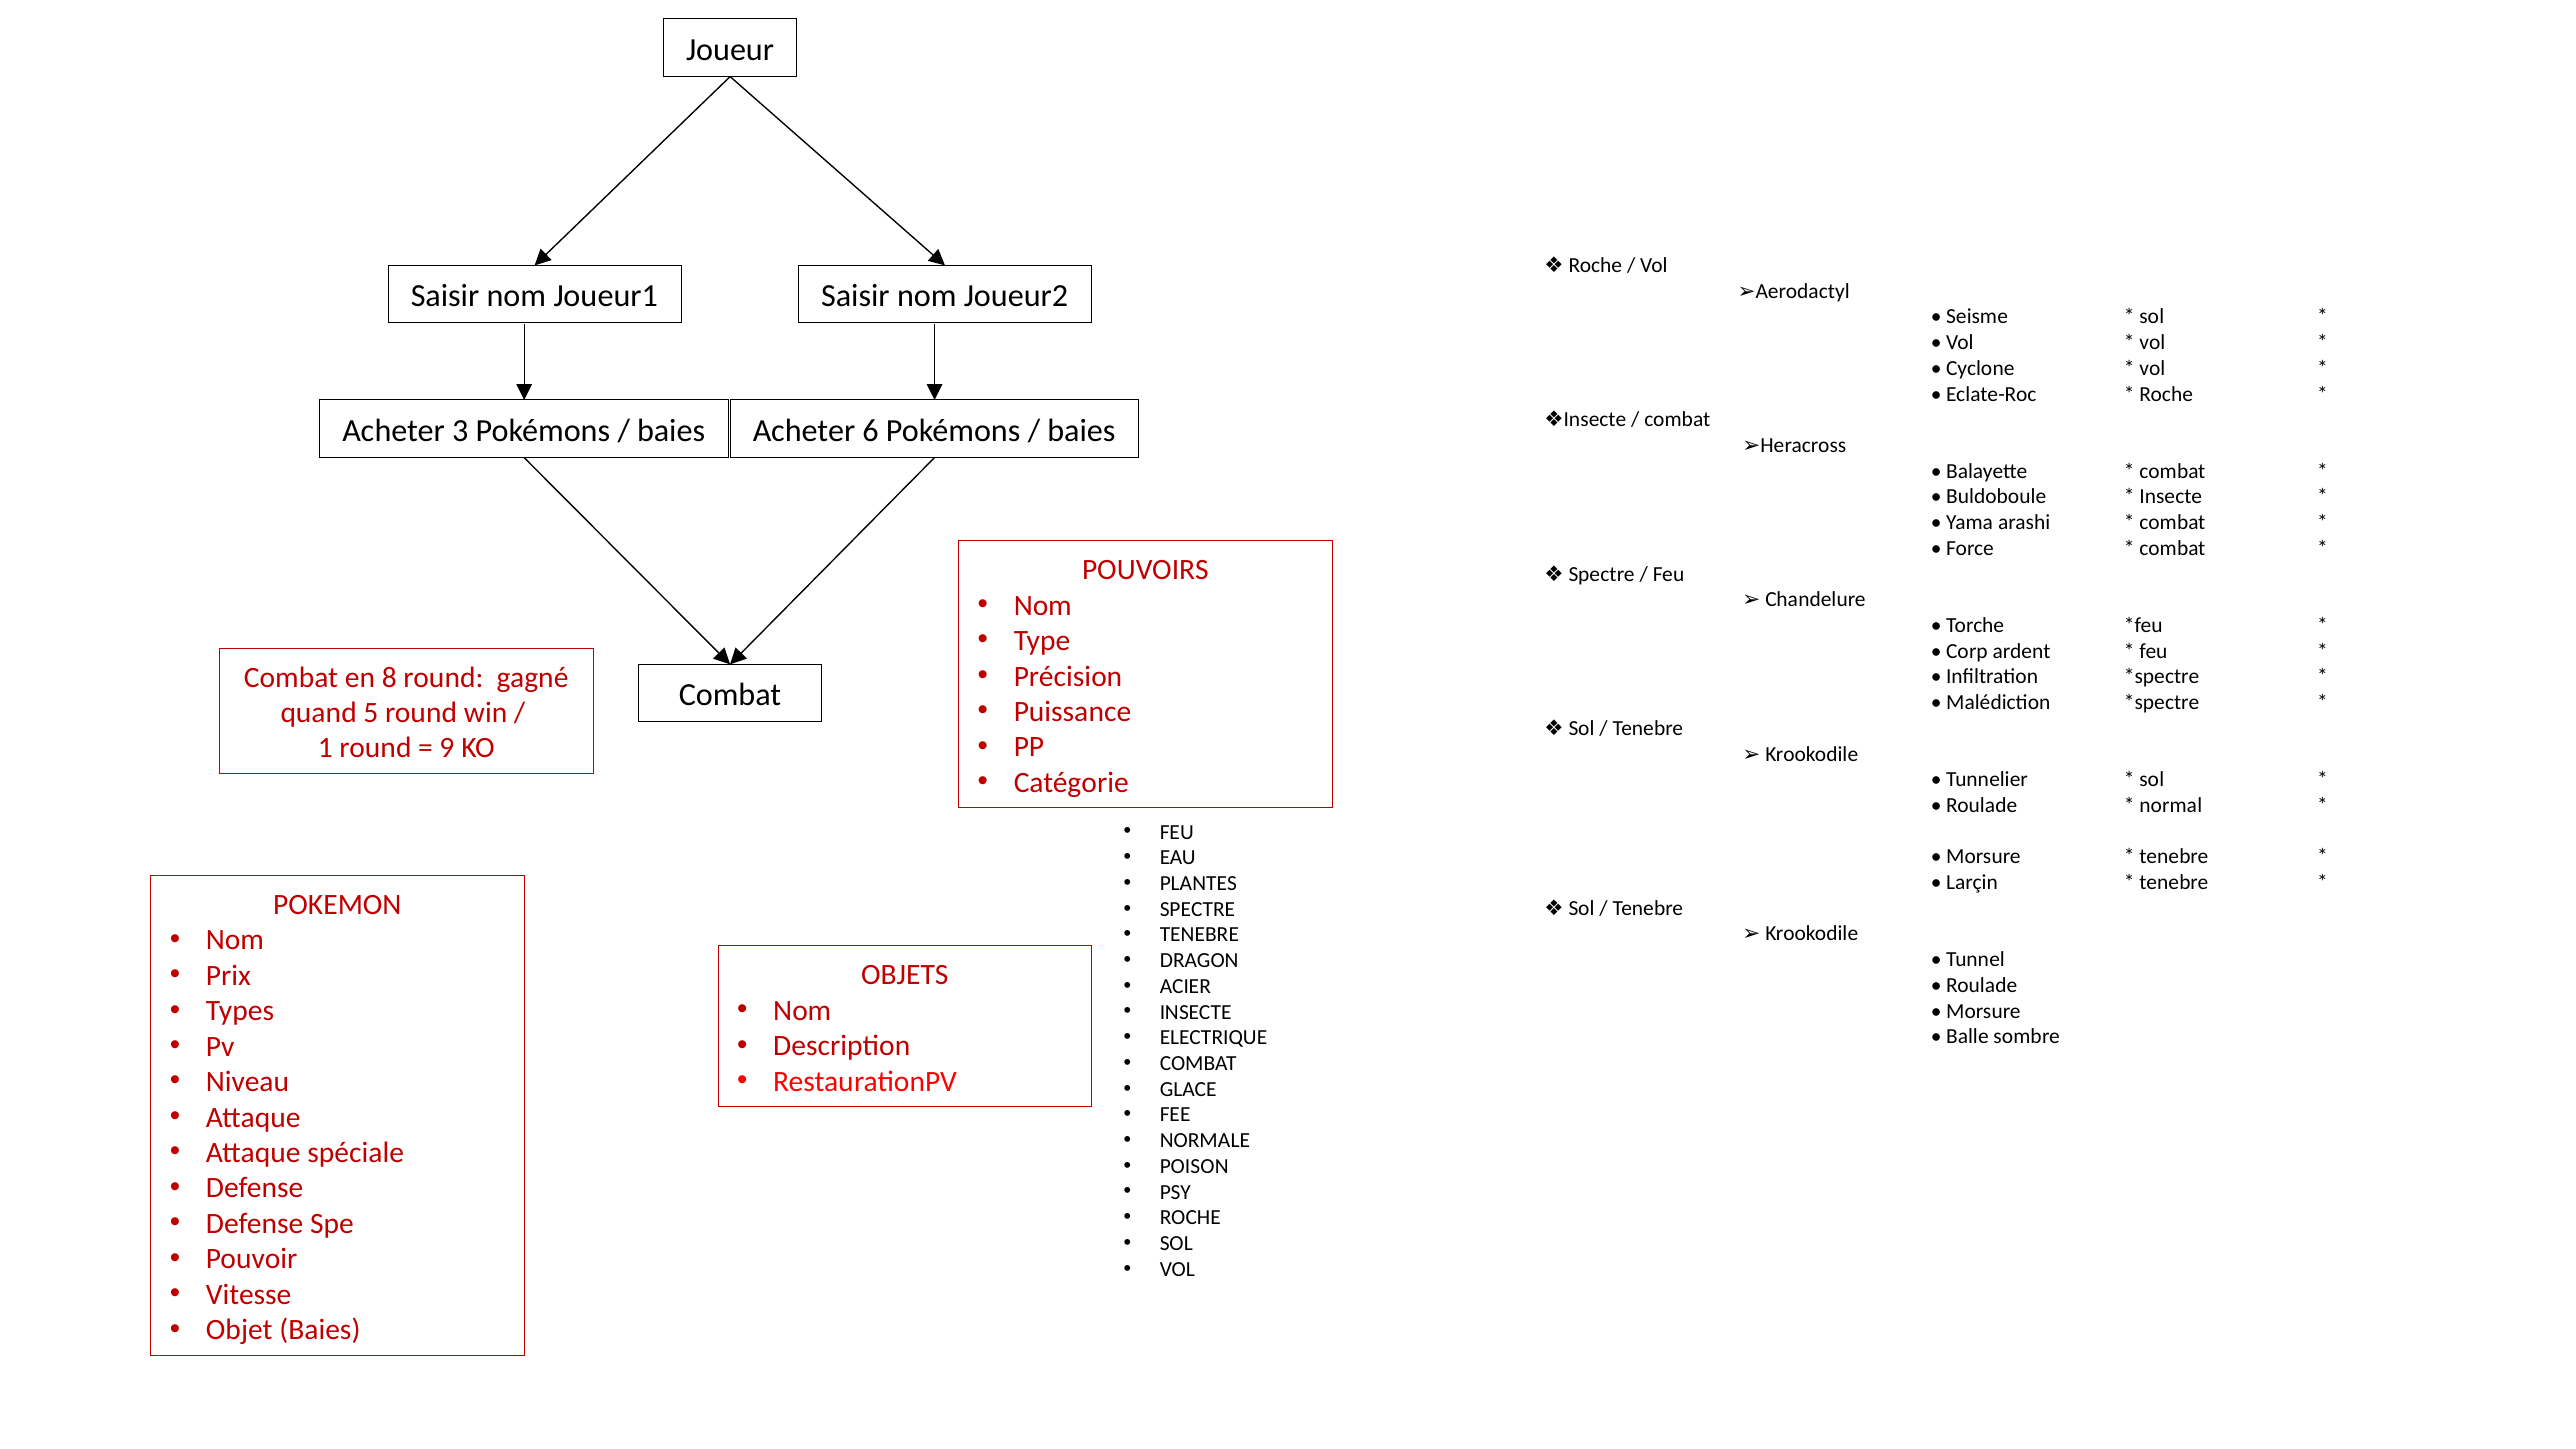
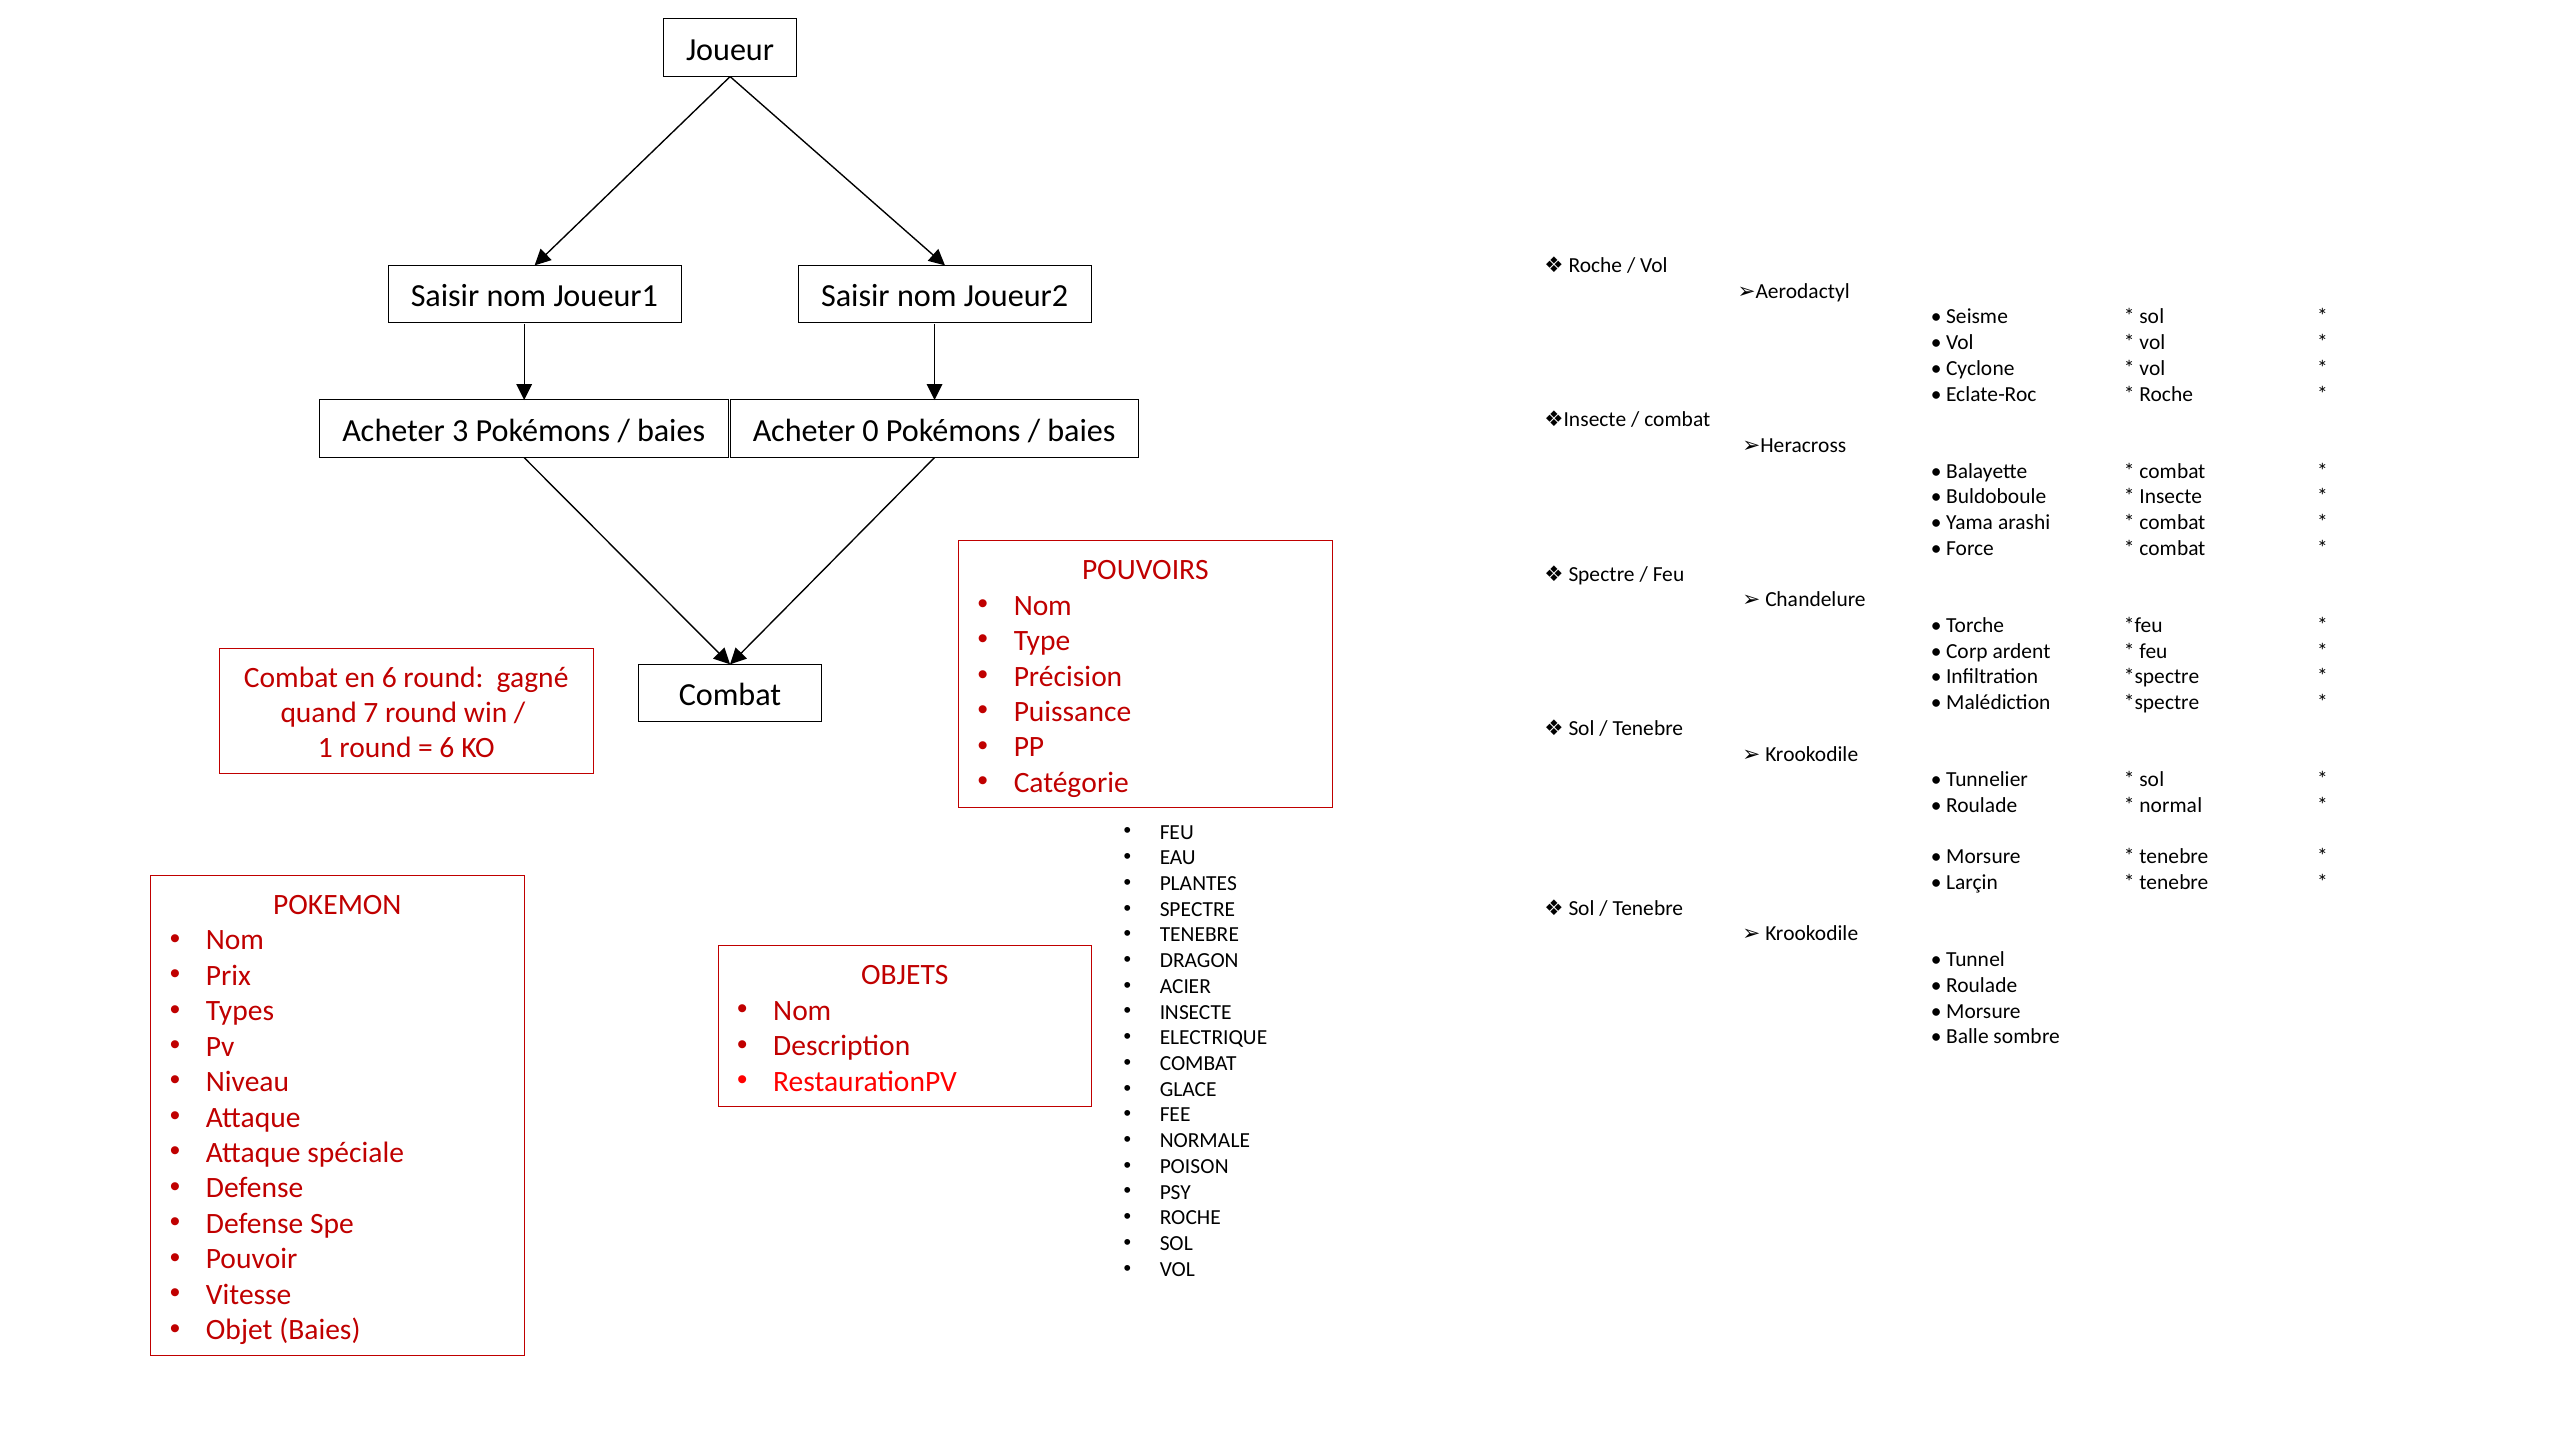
6: 6 -> 0 (871, 431)
en 8: 8 -> 6 (389, 677)
5: 5 -> 7 (371, 713)
9: 9 -> 6 (447, 748)
